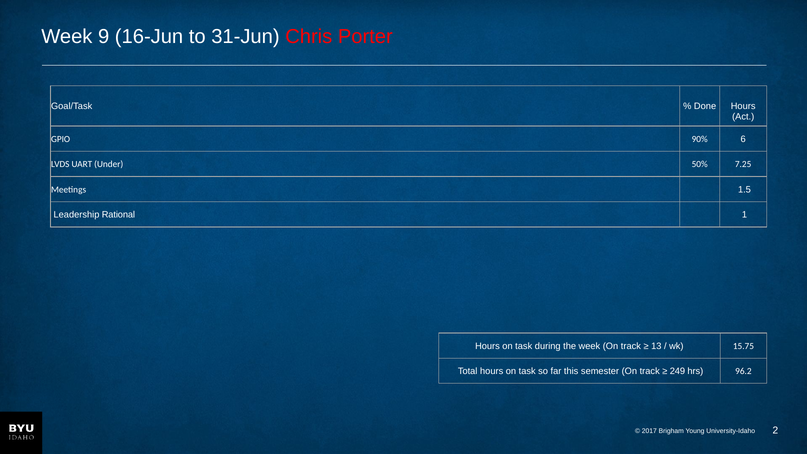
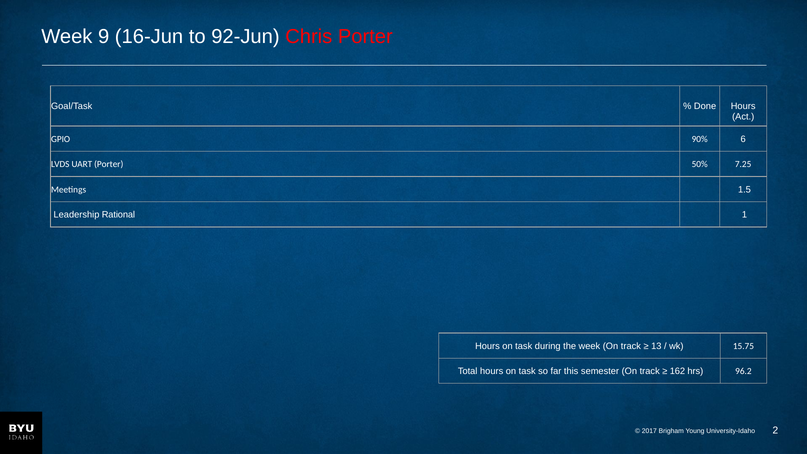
31-Jun: 31-Jun -> 92-Jun (245, 36)
UART Under: Under -> Porter (109, 164)
249: 249 -> 162 (677, 371)
